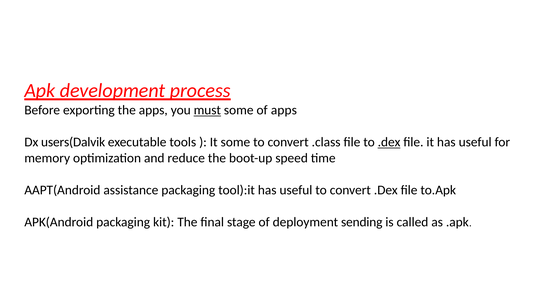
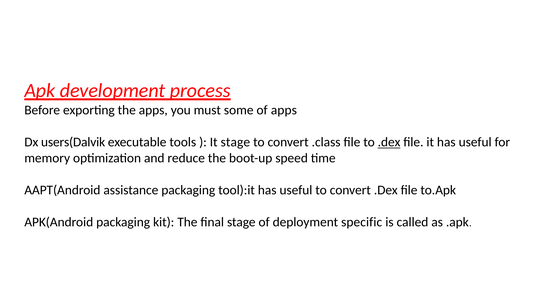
must underline: present -> none (207, 110)
It some: some -> stage (235, 142)
sending: sending -> specific (362, 222)
